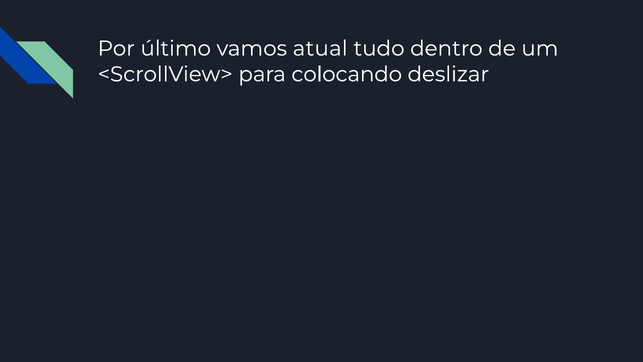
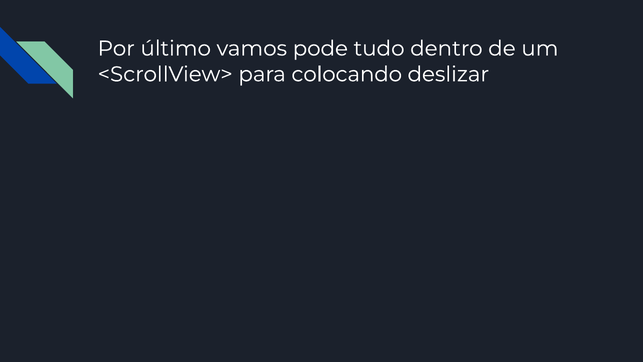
atual: atual -> pode (320, 48)
